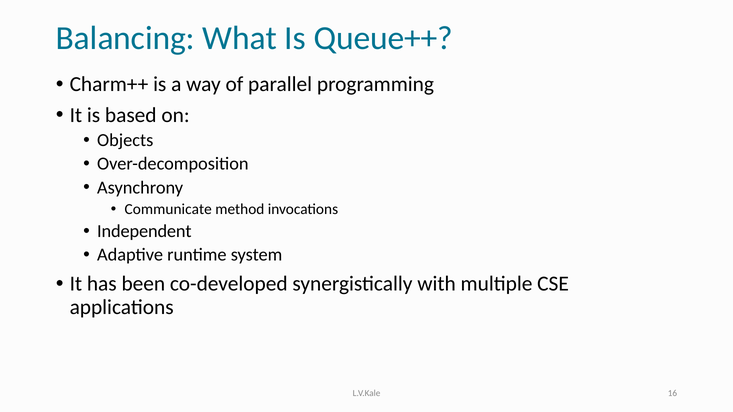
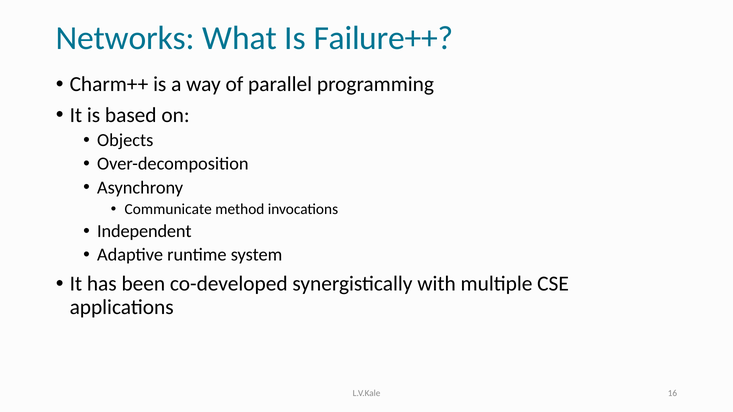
Balancing: Balancing -> Networks (125, 38)
Queue++: Queue++ -> Failure++ (383, 38)
